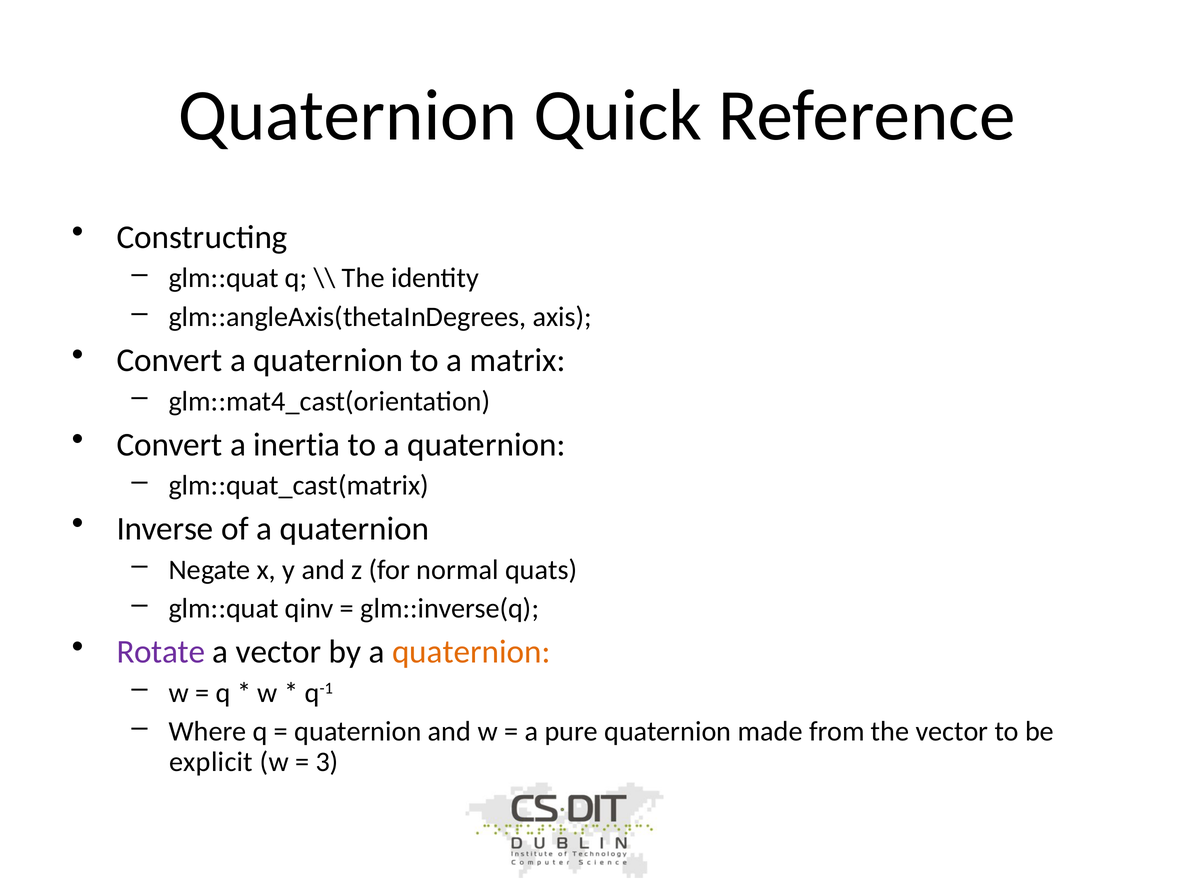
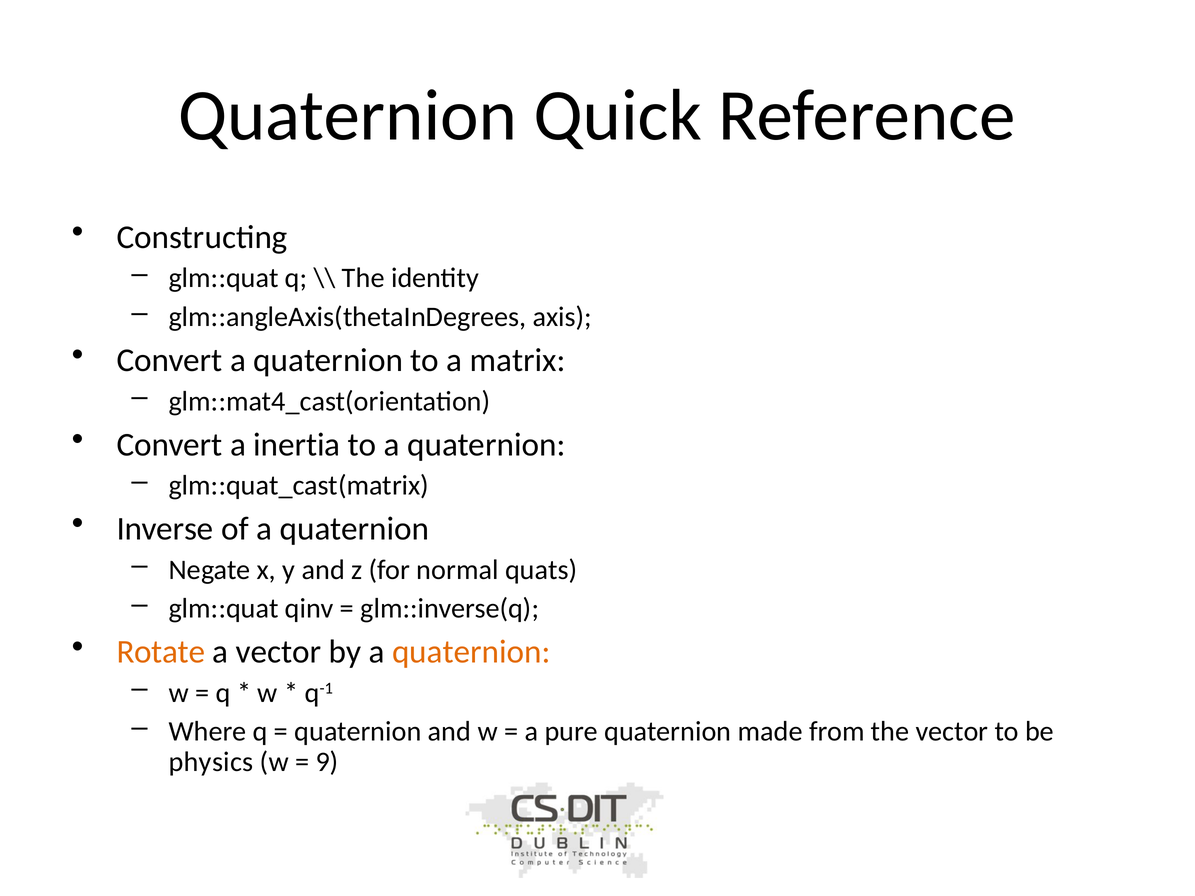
Rotate colour: purple -> orange (161, 652)
explicit: explicit -> physics (211, 762)
3: 3 -> 9 (327, 762)
